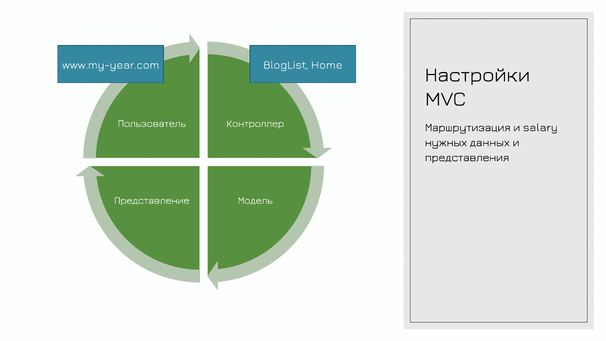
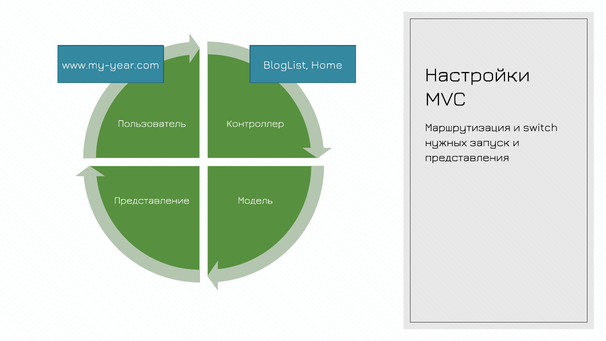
salary: salary -> switch (540, 127)
данных: данных -> запуск (490, 142)
